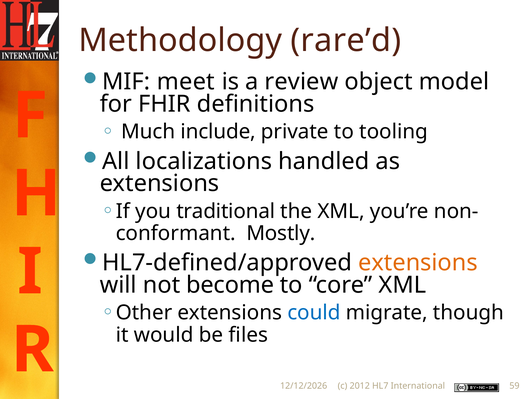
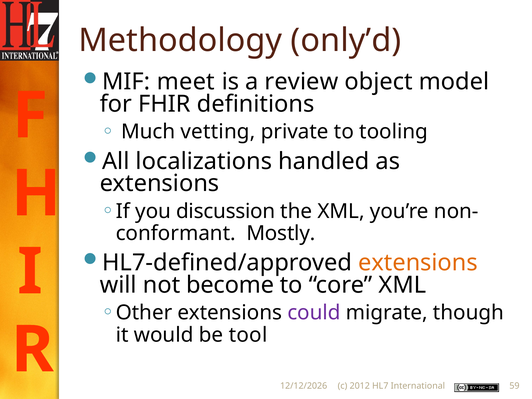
rare’d: rare’d -> only’d (346, 40)
include: include -> vetting (218, 132)
traditional: traditional -> discussion (226, 211)
could colour: blue -> purple (314, 313)
files: files -> tool (248, 335)
